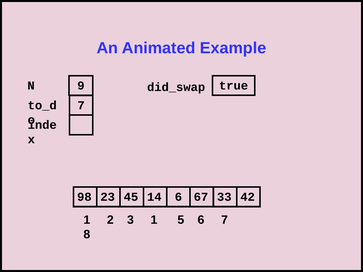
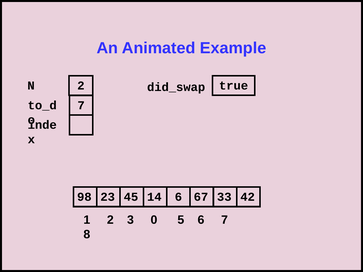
N 9: 9 -> 2 (81, 86)
3 1: 1 -> 0 (154, 220)
